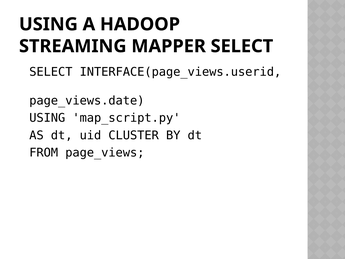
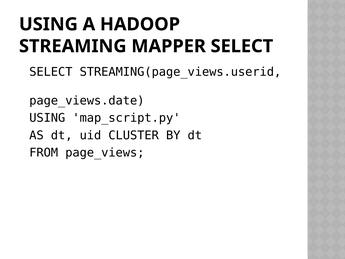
INTERFACE(page_views.userid: INTERFACE(page_views.userid -> STREAMING(page_views.userid (180, 72)
